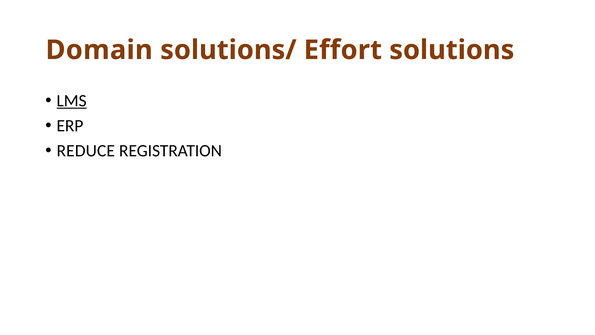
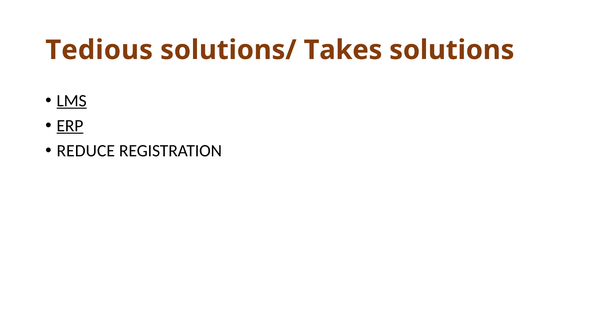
Domain: Domain -> Tedious (99, 50)
Effort: Effort -> Takes (343, 50)
ERP underline: none -> present (70, 126)
